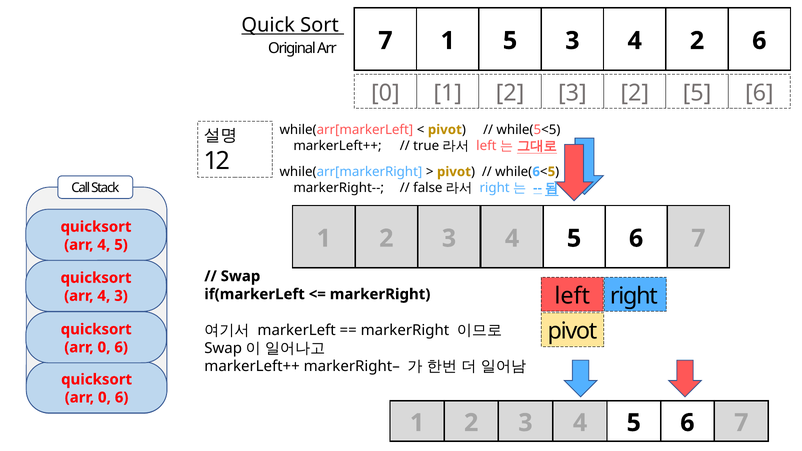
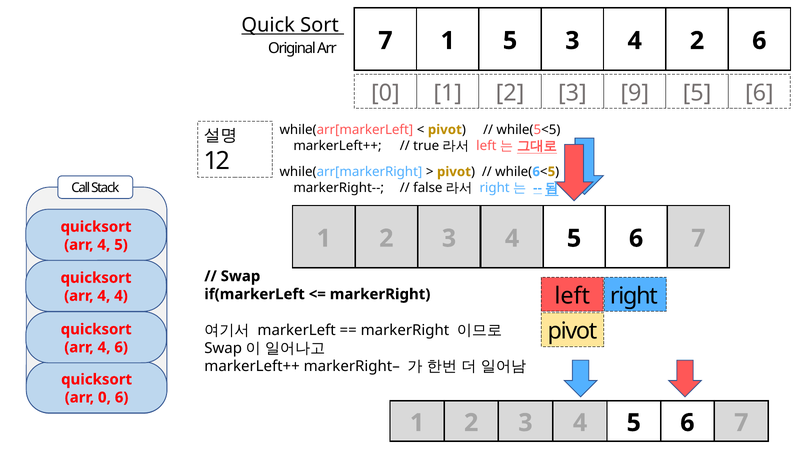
2 3 2: 2 -> 9 (635, 93)
4 3: 3 -> 4 (121, 296)
0: 0 -> 4 (104, 347)
